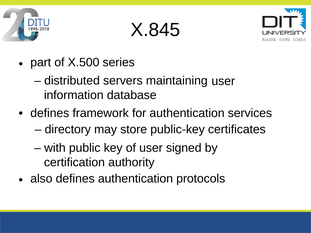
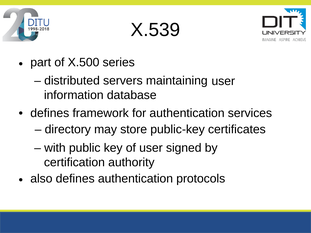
X.845: X.845 -> X.539 (155, 30)
